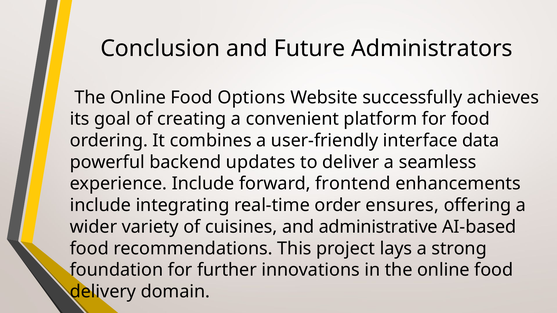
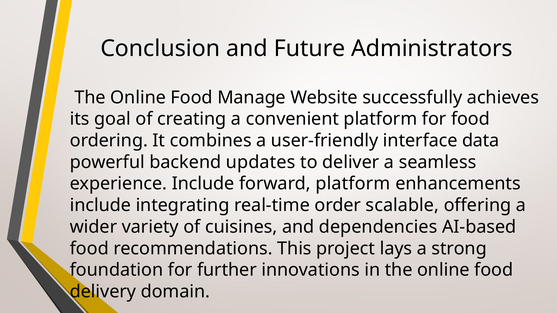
Options: Options -> Manage (252, 98)
forward frontend: frontend -> platform (353, 184)
ensures: ensures -> scalable (402, 206)
administrative: administrative -> dependencies (378, 227)
